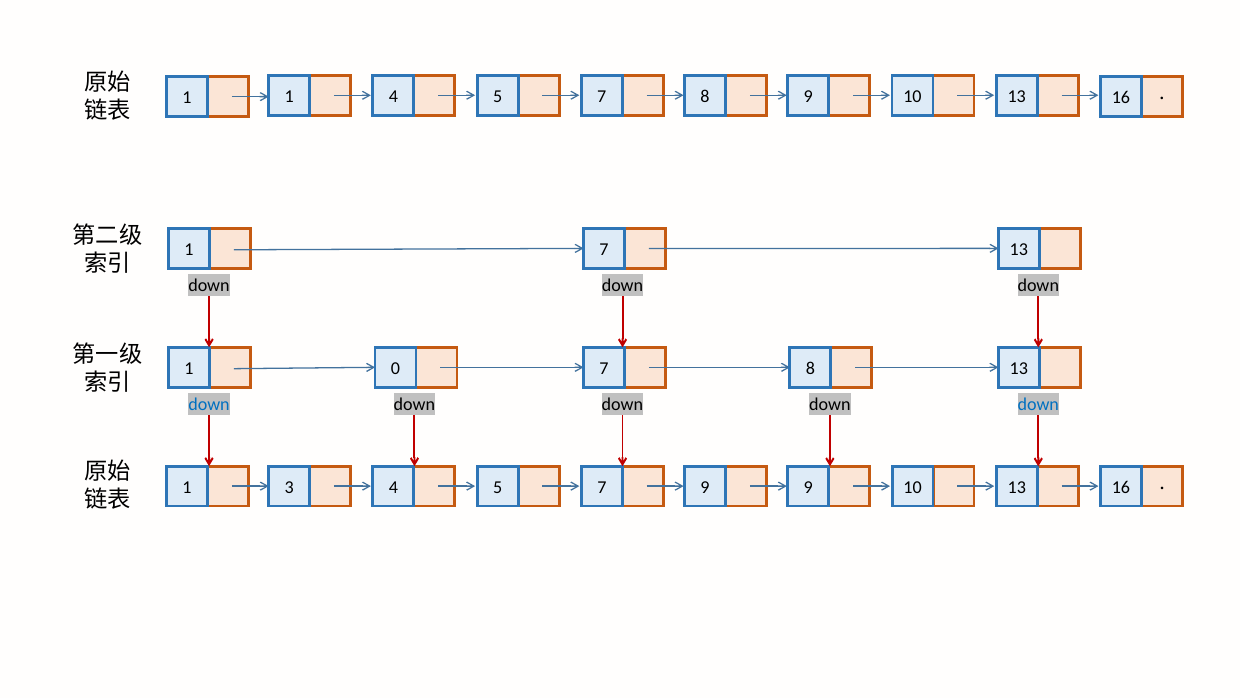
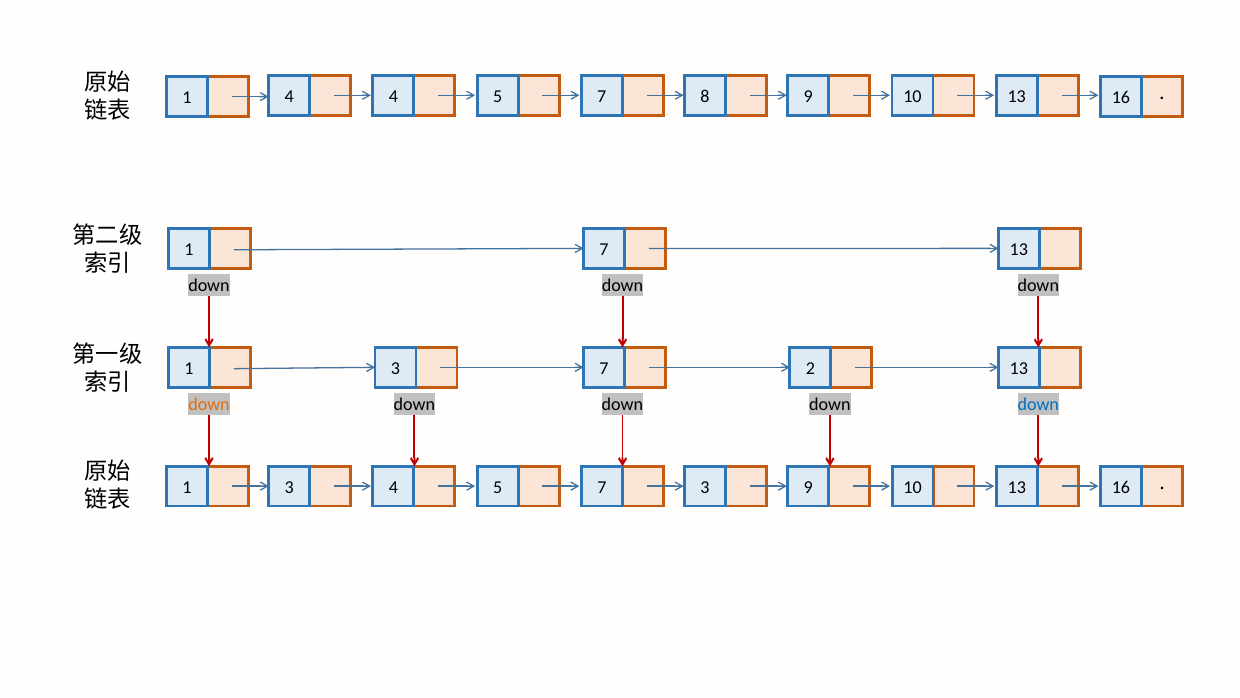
1 1: 1 -> 4 (289, 96)
0: 0 -> 3 (395, 368)
8: 8 -> 2 (810, 368)
down colour: blue -> orange (209, 404)
7 9: 9 -> 3 (705, 487)
